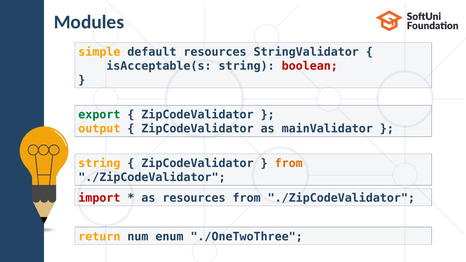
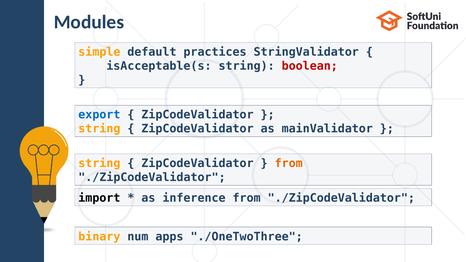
default resources: resources -> practices (215, 52)
export colour: green -> blue (99, 115)
output: output -> string (99, 129)
import colour: red -> black (99, 198)
as resources: resources -> inference (194, 198)
return: return -> binary (99, 237)
enum: enum -> apps (169, 237)
